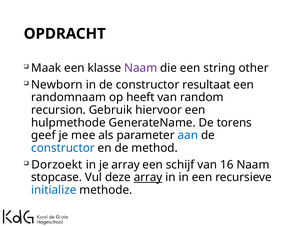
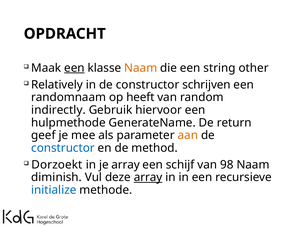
een underline: none -> present (74, 68)
Naam colour: purple -> orange (141, 68)
Newborn: Newborn -> Relatively (57, 85)
resultaat: resultaat -> schrijven (206, 85)
recursion: recursion -> indirectly (58, 110)
torens: torens -> return (234, 122)
aan colour: blue -> orange (188, 135)
16: 16 -> 98 (227, 165)
stopcase: stopcase -> diminish (57, 177)
